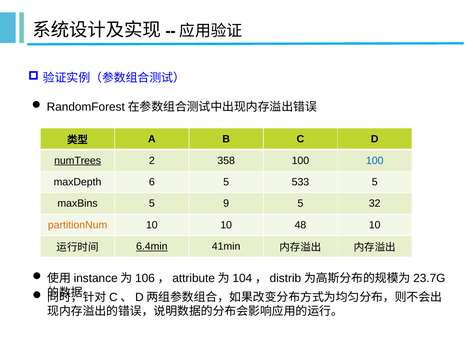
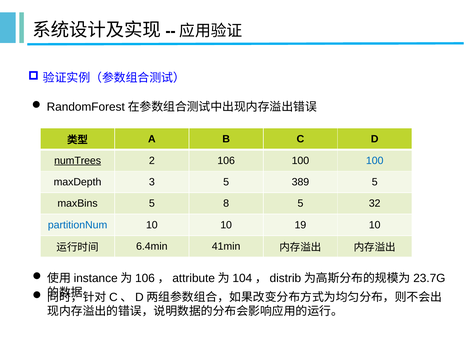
358: 358 -> 106 (226, 160)
6: 6 -> 3 (152, 182)
533: 533 -> 389 (300, 182)
9: 9 -> 8 (226, 203)
partitionNum colour: orange -> blue (78, 225)
48: 48 -> 19 (300, 225)
6.4min underline: present -> none (152, 246)
